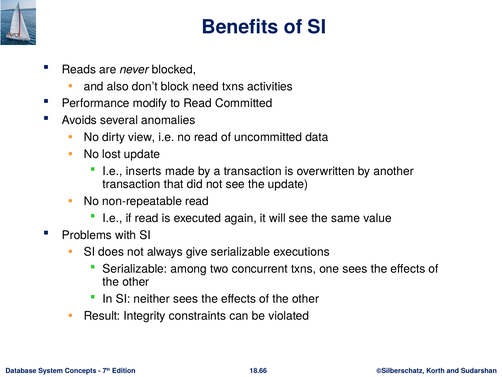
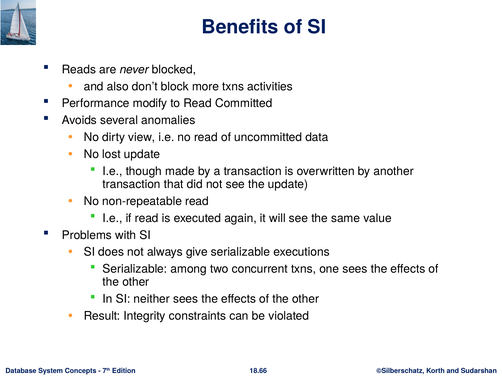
need: need -> more (205, 86)
inserts: inserts -> though (144, 171)
